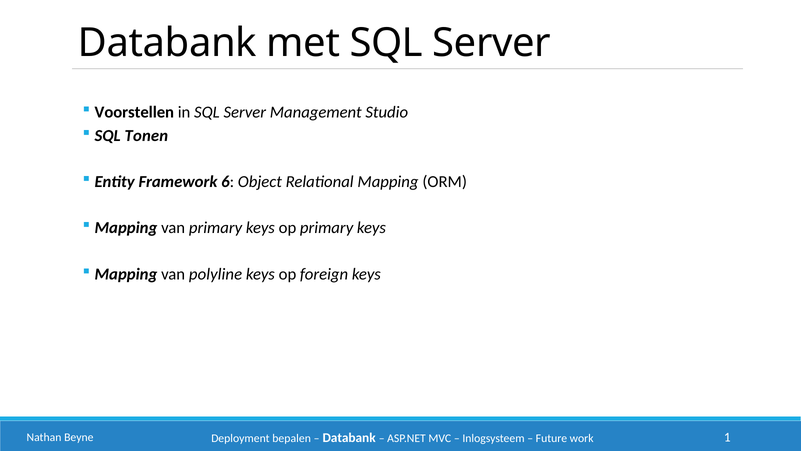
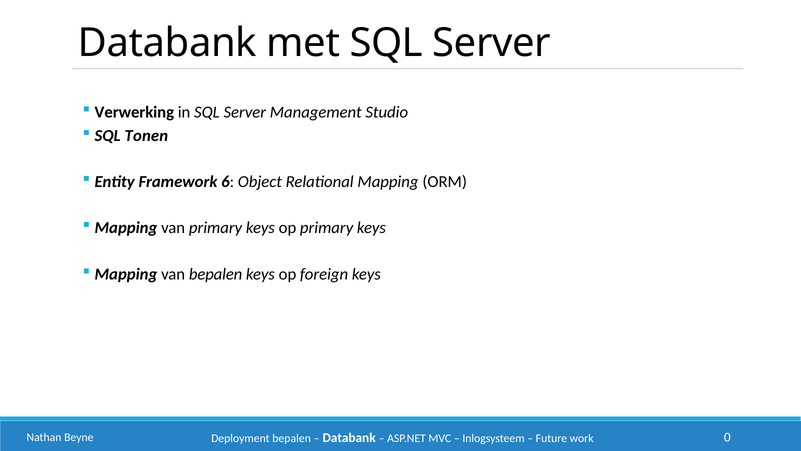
Voorstellen: Voorstellen -> Verwerking (134, 112)
van polyline: polyline -> bepalen (216, 274)
1: 1 -> 0 (727, 437)
